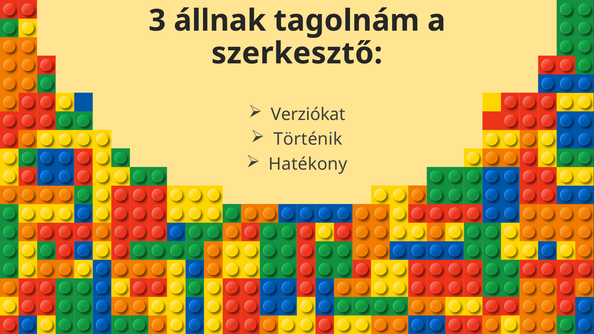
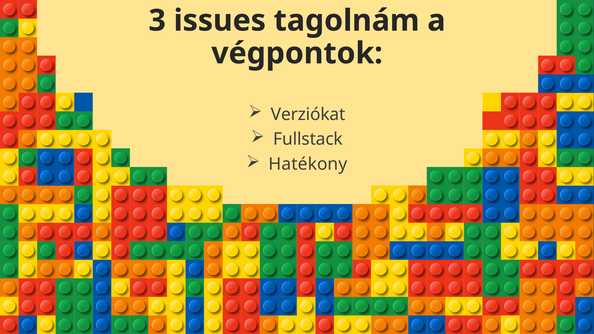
állnak: állnak -> issues (220, 21)
szerkesztő: szerkesztő -> végpontok (297, 53)
Történik: Történik -> Fullstack (308, 139)
